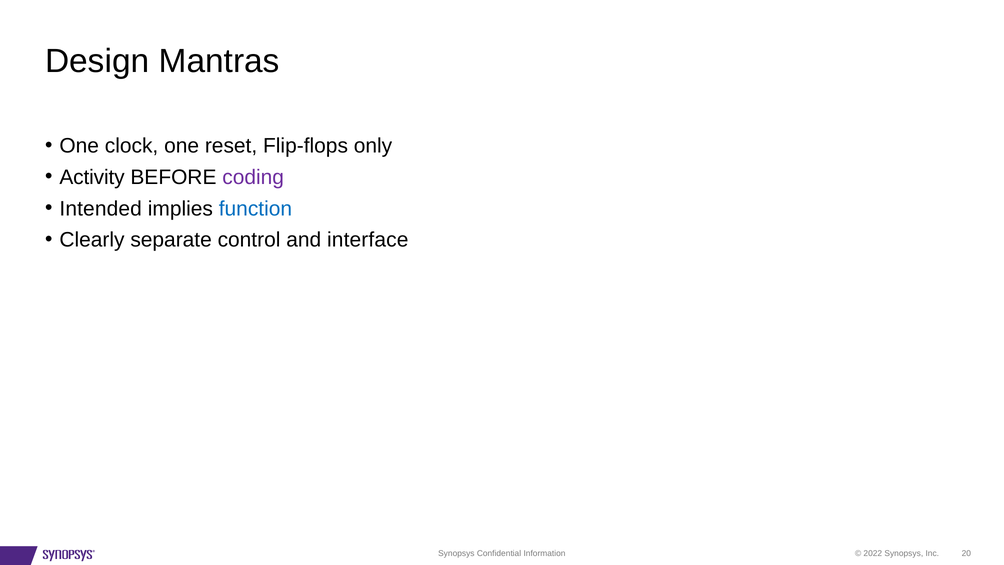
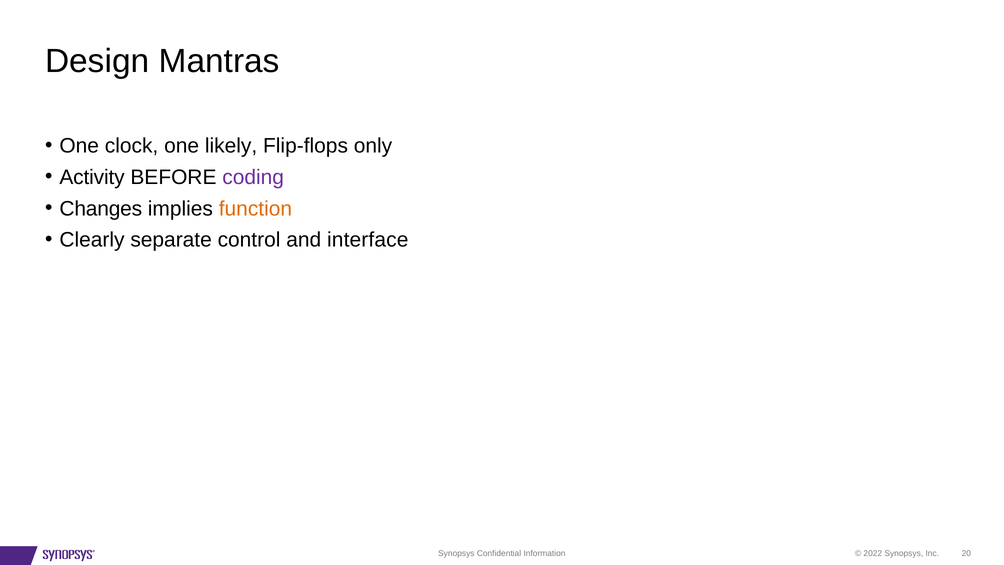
reset: reset -> likely (231, 146)
Intended: Intended -> Changes (101, 209)
function colour: blue -> orange (255, 209)
